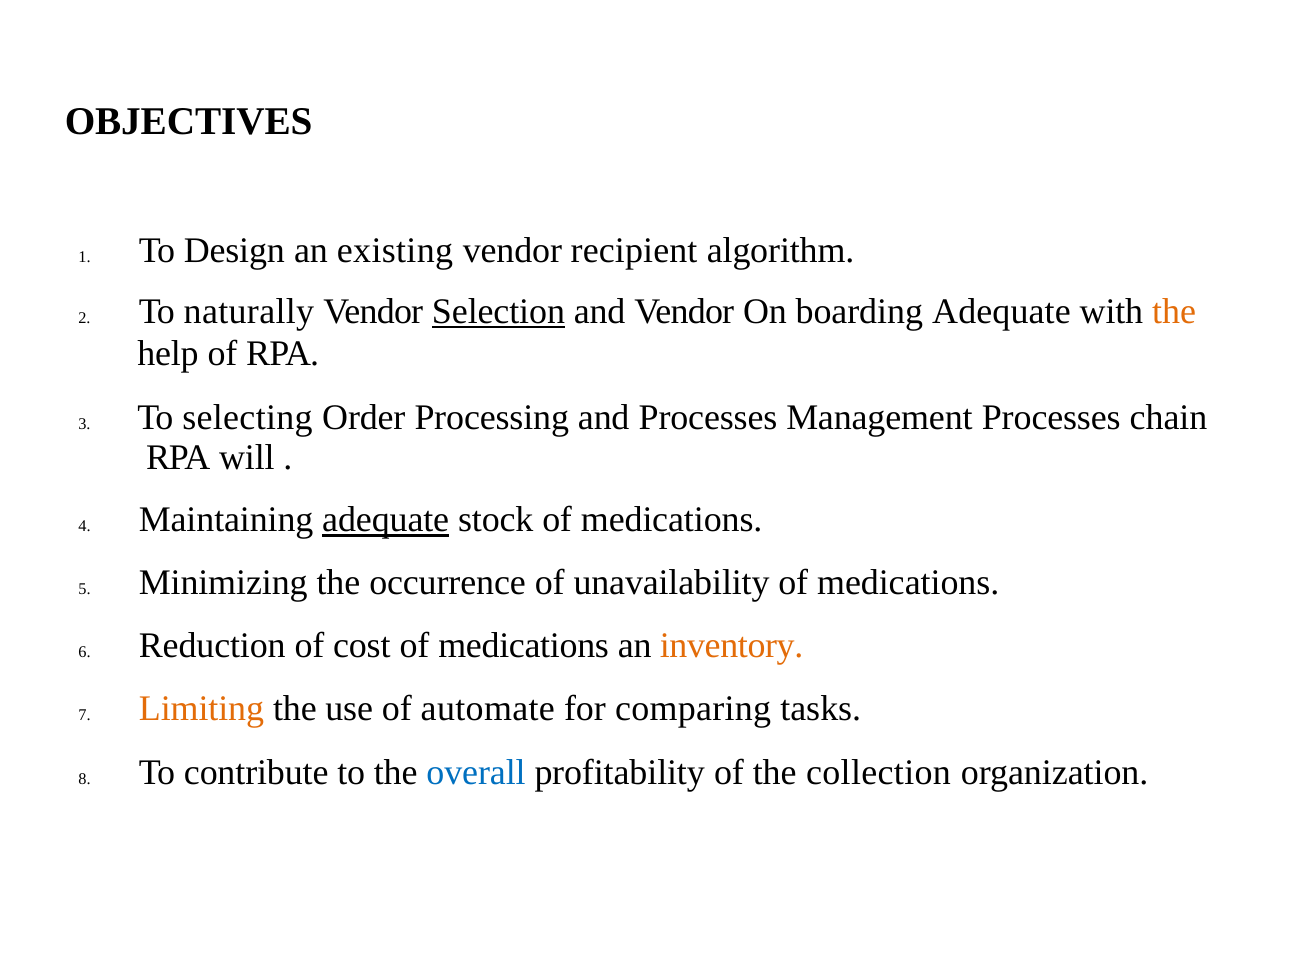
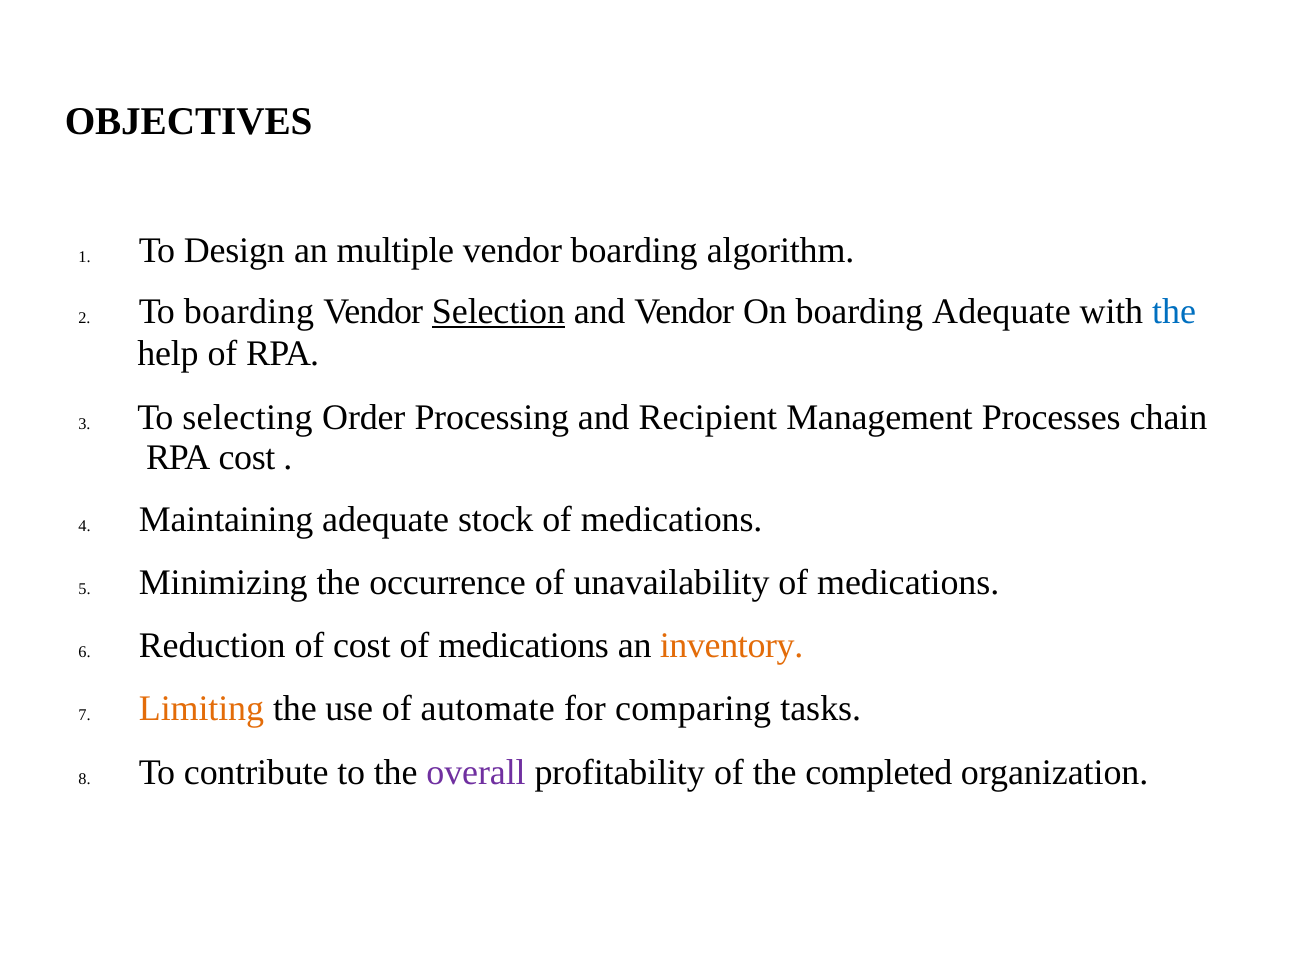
existing: existing -> multiple (395, 250)
vendor recipient: recipient -> boarding (634, 250)
To naturally: naturally -> boarding (249, 312)
the colour: orange -> blue (1174, 312)
and Processes: Processes -> Recipient (708, 417)
RPA will: will -> cost (247, 457)
adequate underline: present -> none (386, 520)
overall colour: blue -> purple (476, 772)
collection: collection -> completed (879, 772)
